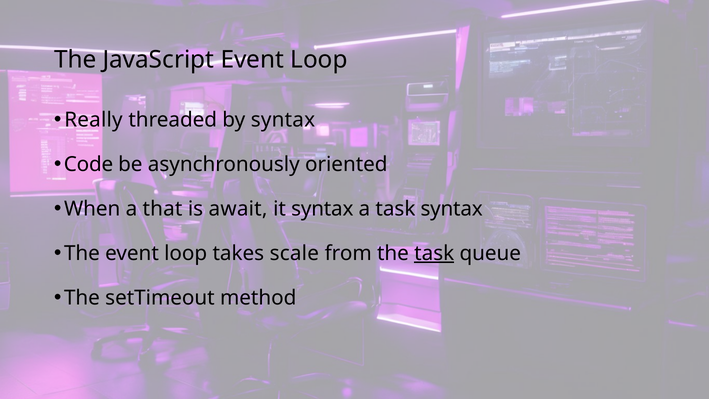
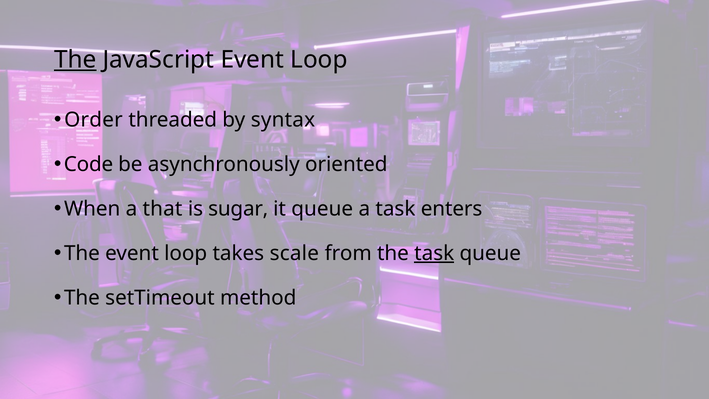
The underline: none -> present (75, 60)
Really: Really -> Order (93, 120)
await: await -> sugar (238, 209)
it syntax: syntax -> queue (322, 209)
task syntax: syntax -> enters (452, 209)
